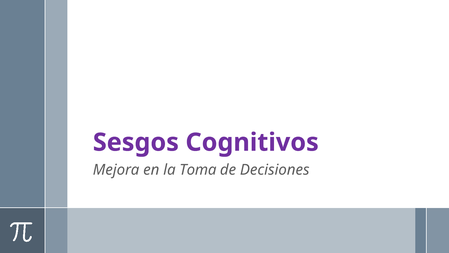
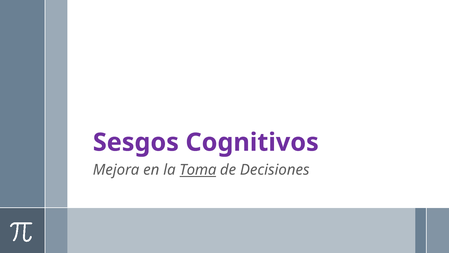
Toma underline: none -> present (198, 170)
